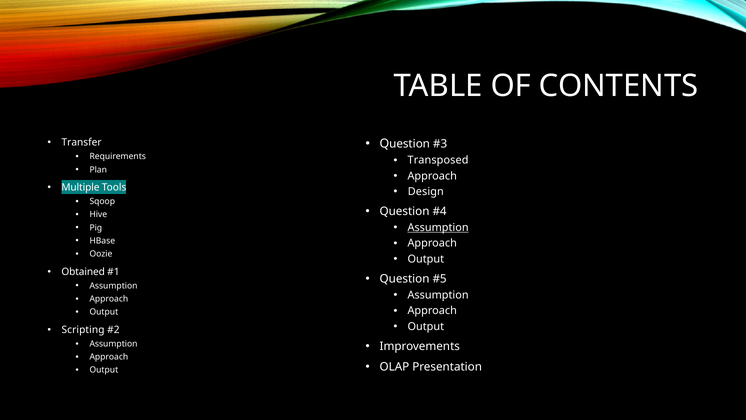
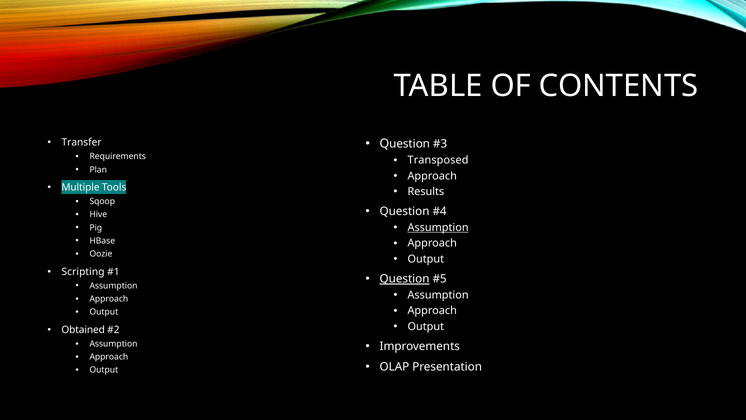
Design: Design -> Results (426, 191)
Obtained: Obtained -> Scripting (83, 272)
Question underline: none -> present (405, 279)
Scripting: Scripting -> Obtained (83, 330)
